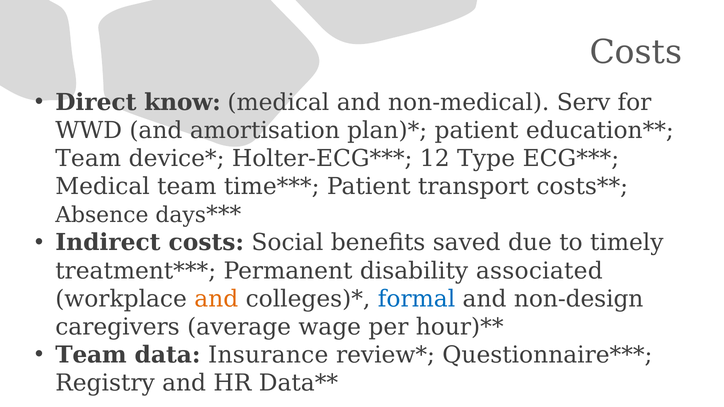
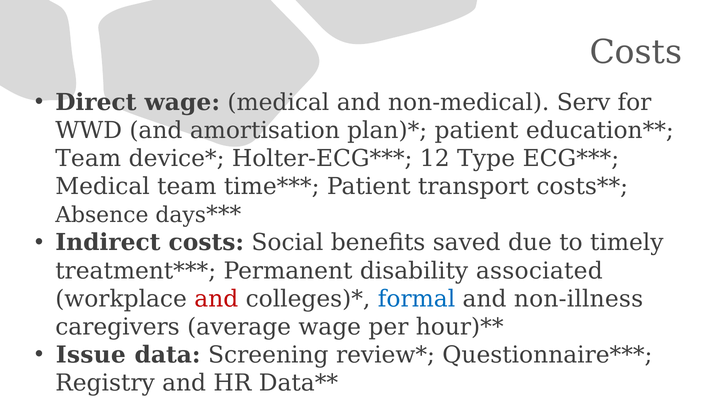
Direct know: know -> wage (182, 103)
and colour: orange -> red (216, 299)
non-design: non-design -> non-illness (579, 299)
Team: Team -> Issue (91, 355)
Insurance: Insurance -> Screening (268, 355)
